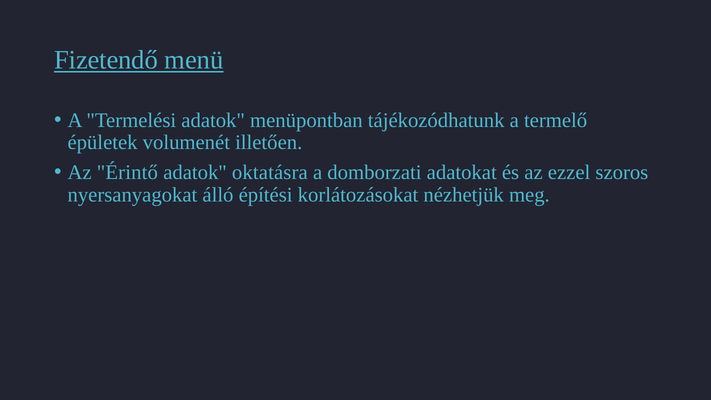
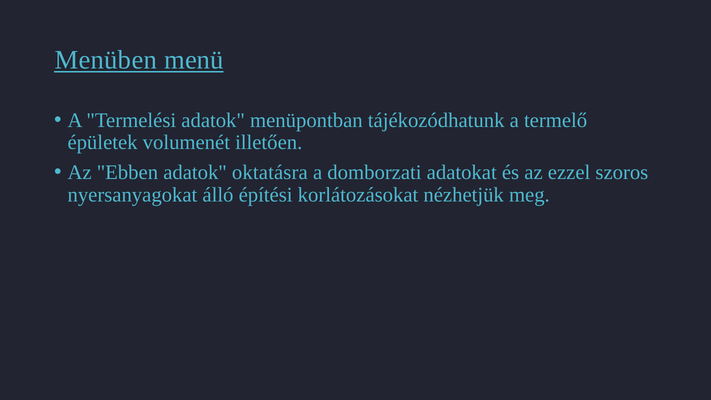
Fizetendő: Fizetendő -> Menüben (106, 60)
Érintő: Érintő -> Ebben (127, 172)
